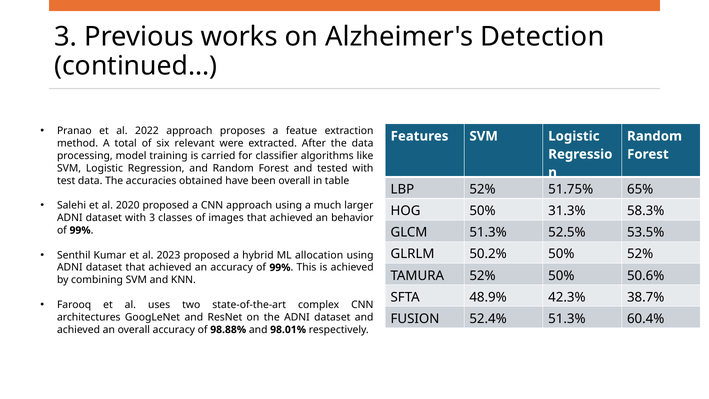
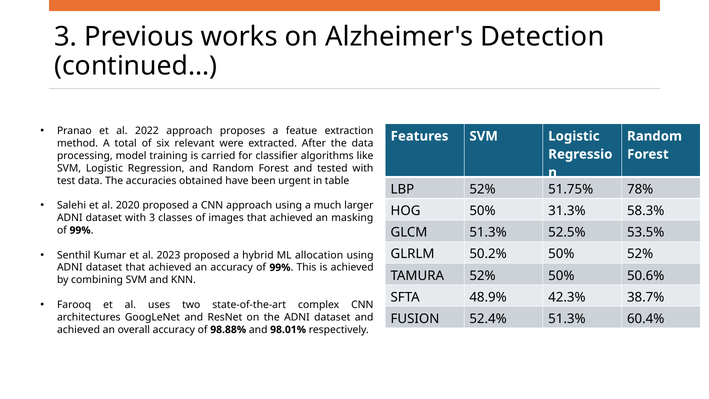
been overall: overall -> urgent (294, 181)
65%: 65% -> 78% (640, 189)
behavior: behavior -> masking (352, 218)
